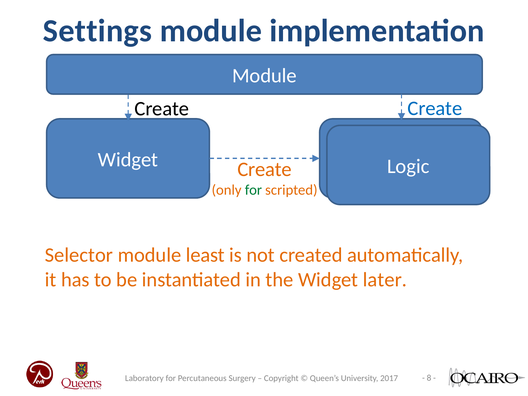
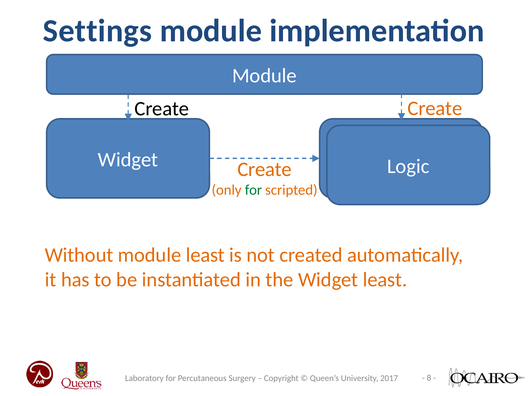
Create colour: blue -> orange (435, 108)
Selector: Selector -> Without (79, 255)
Widget later: later -> least (385, 280)
